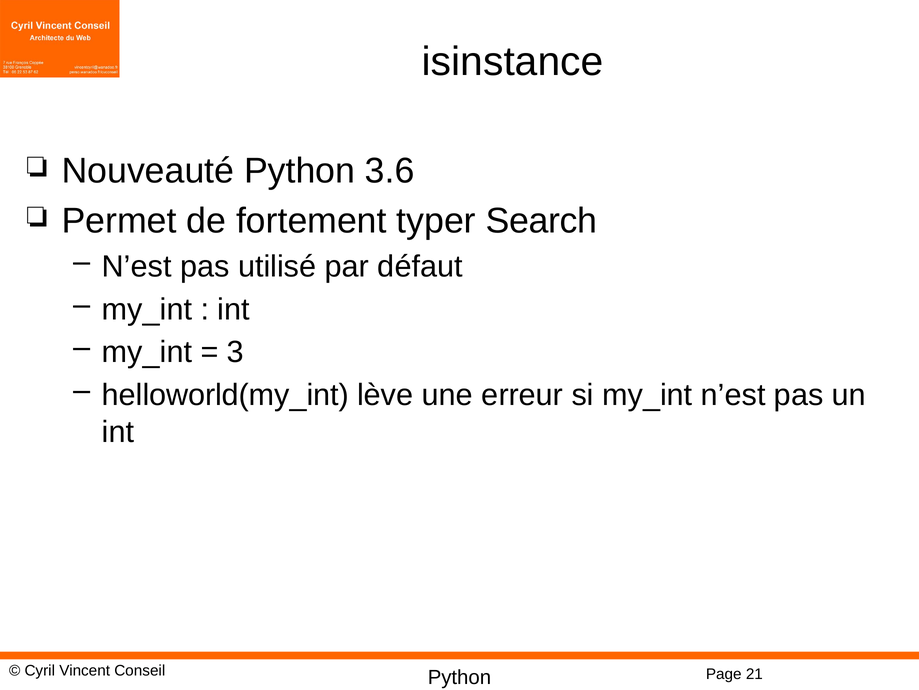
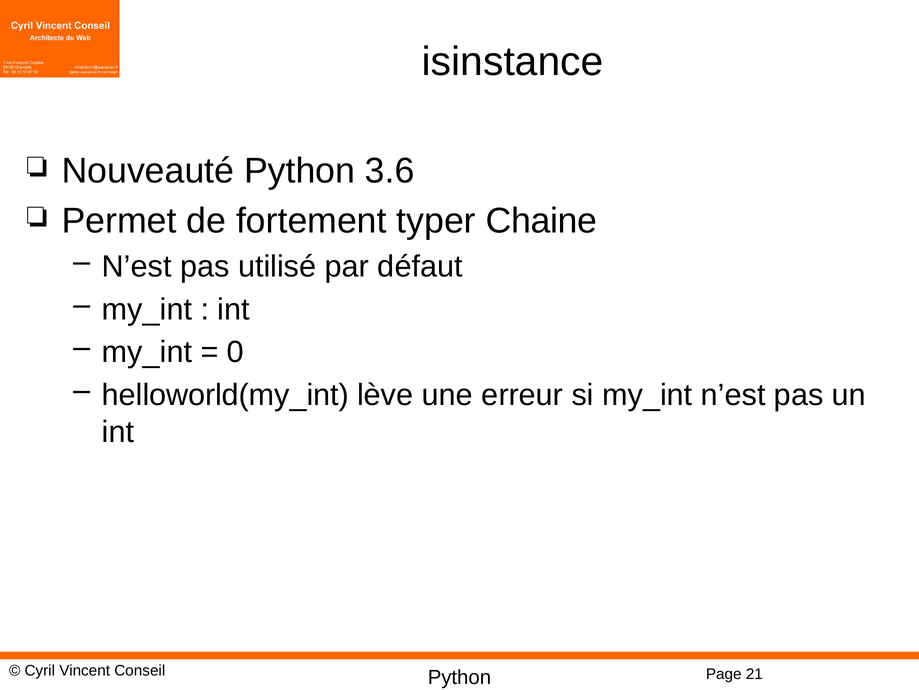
Search: Search -> Chaine (541, 221)
3: 3 -> 0 (235, 352)
